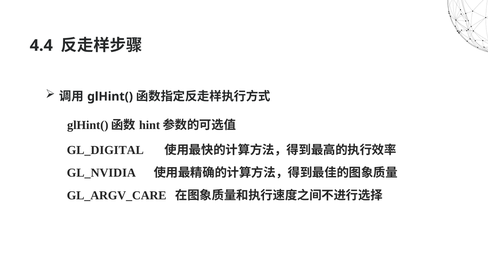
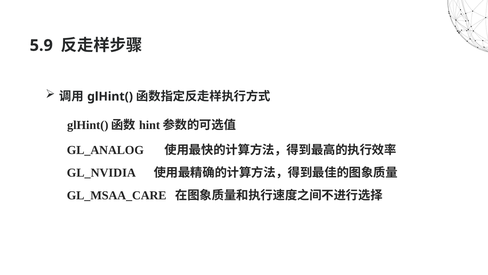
4.4: 4.4 -> 5.9 (41, 45)
GL_DIGITAL: GL_DIGITAL -> GL_ANALOG (105, 150)
GL_ARGV_CARE: GL_ARGV_CARE -> GL_MSAA_CARE (117, 195)
